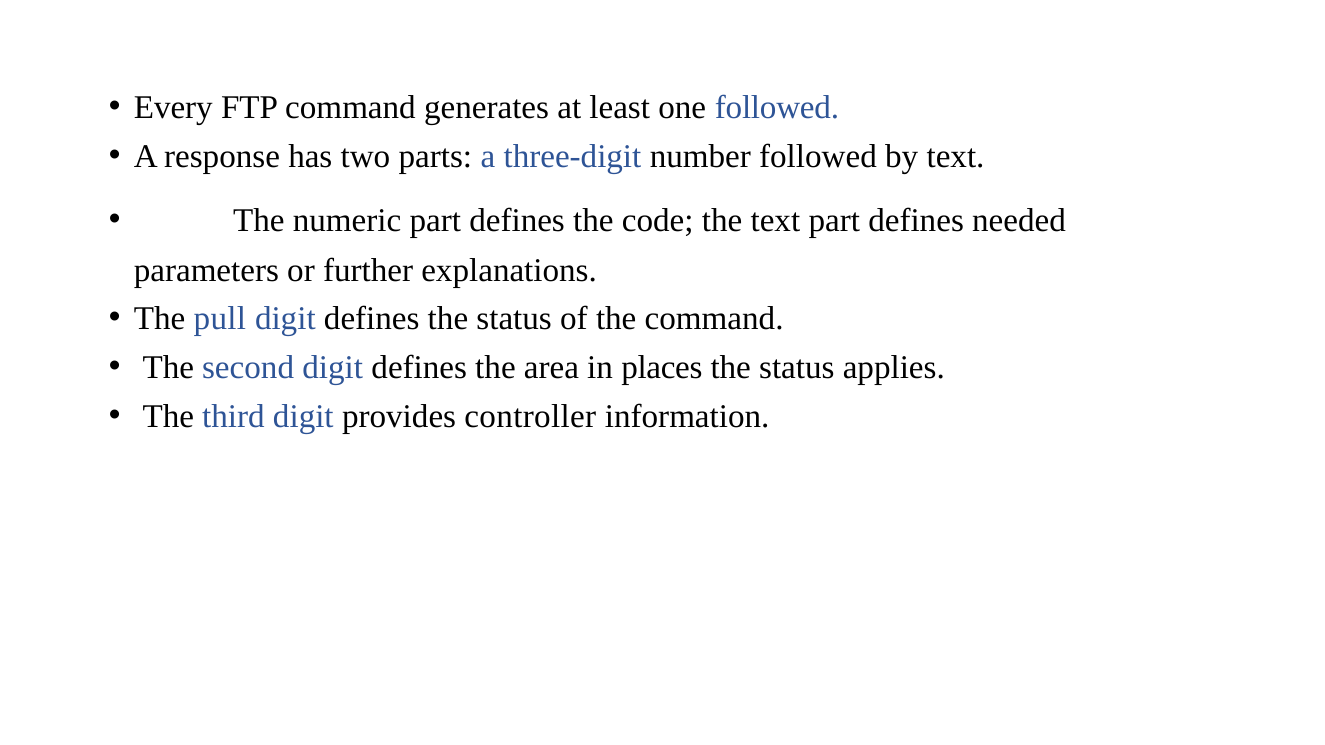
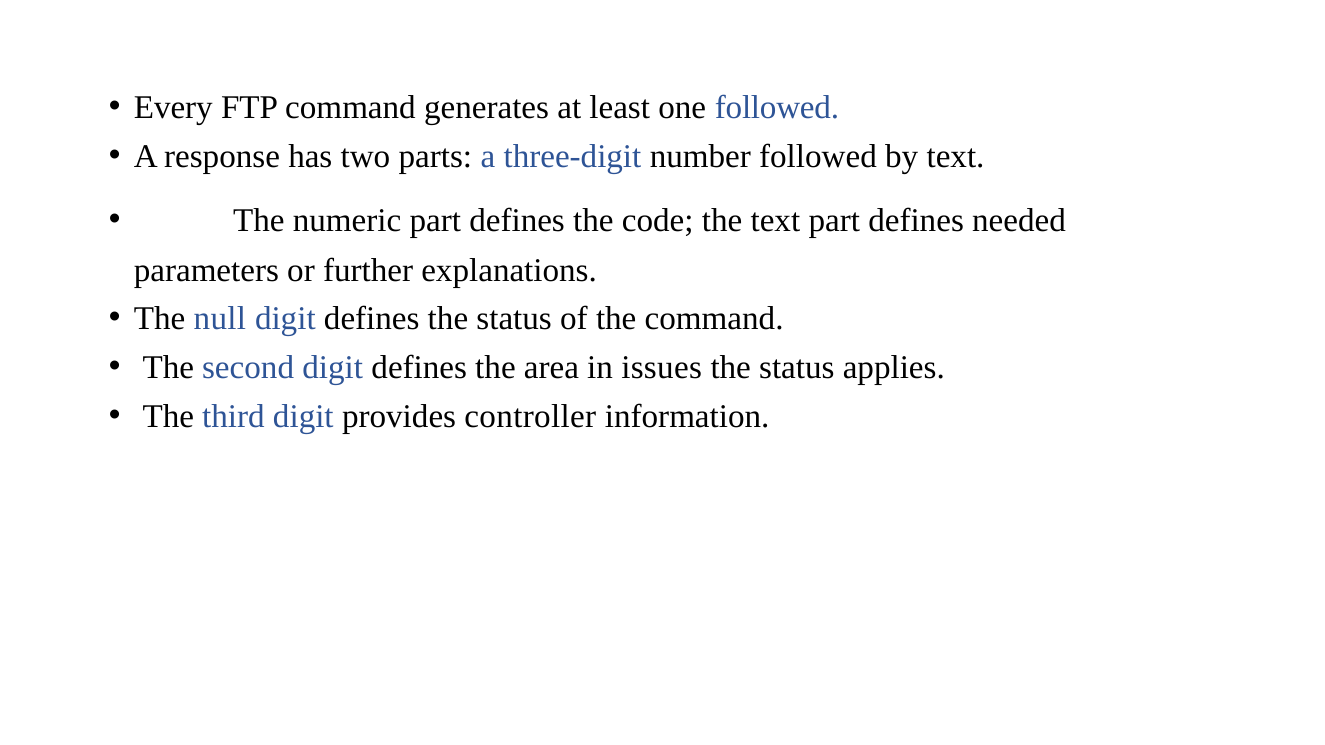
pull: pull -> null (220, 319)
places: places -> issues (662, 368)
